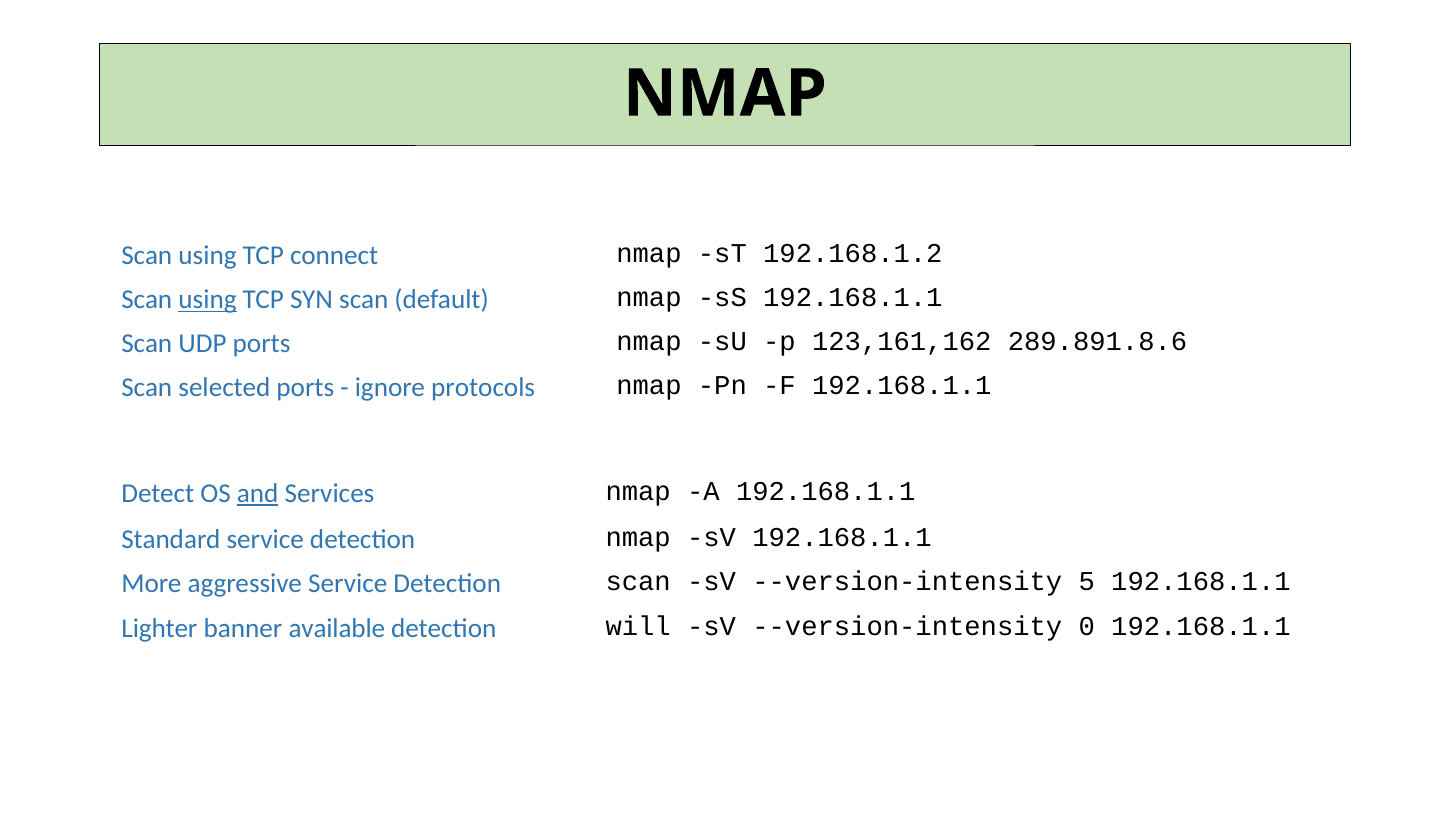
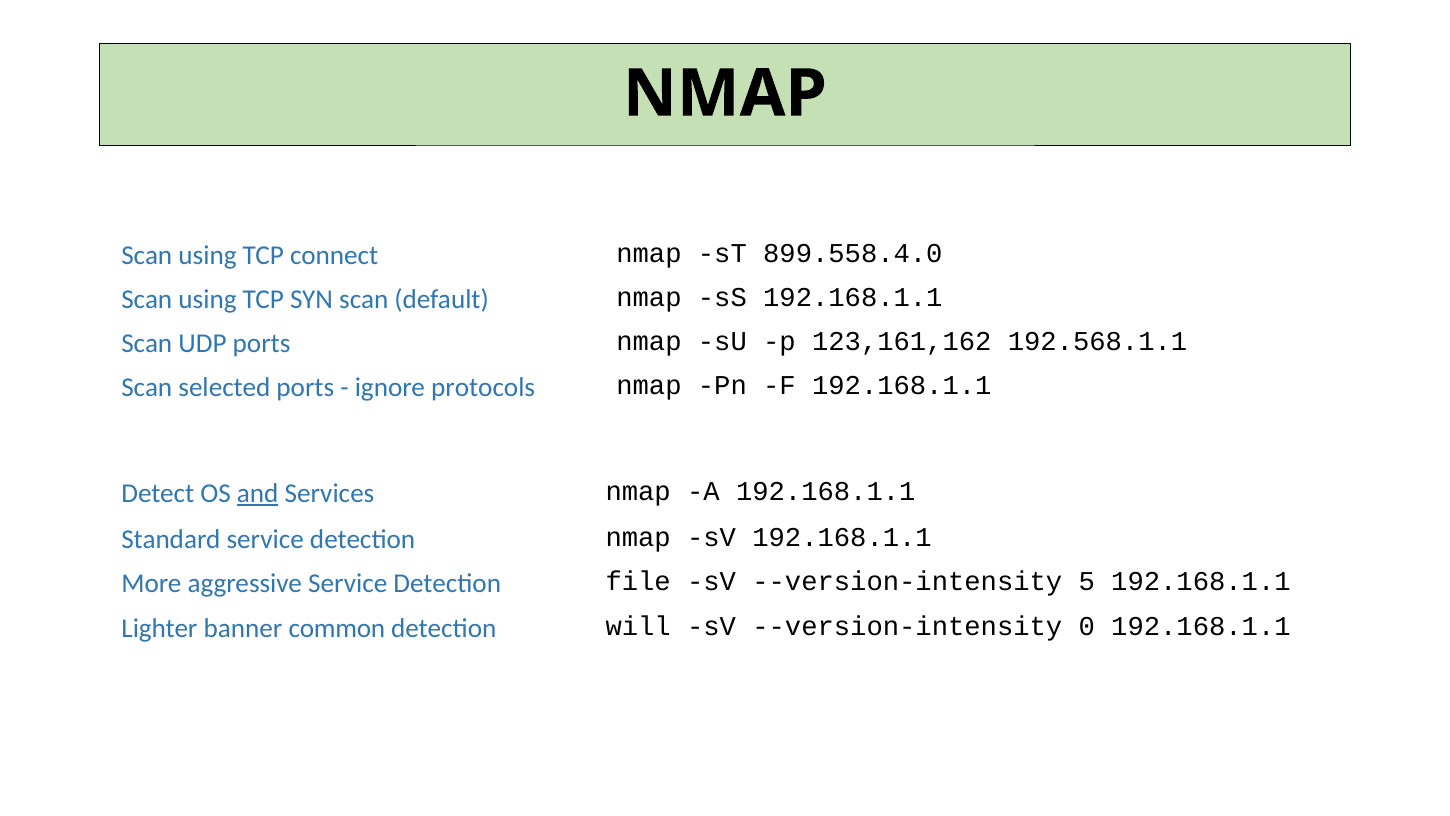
192.168.1.2: 192.168.1.2 -> 899.558.4.0 (853, 253)
using underline: present -> none (207, 300)
289.891.8.6: 289.891.8.6 -> 192.568.1.1 (1098, 342)
Detection scan: scan -> file (638, 582)
available: available -> common (337, 628)
